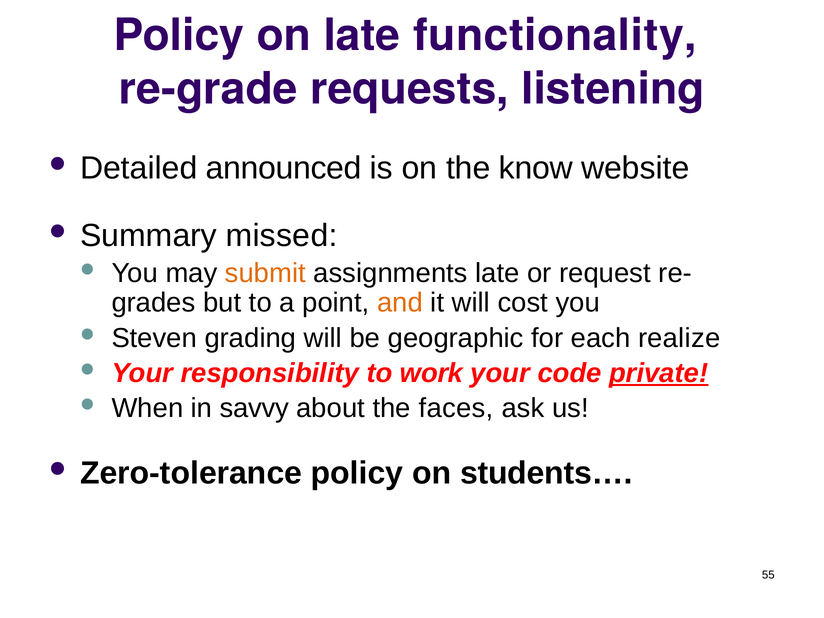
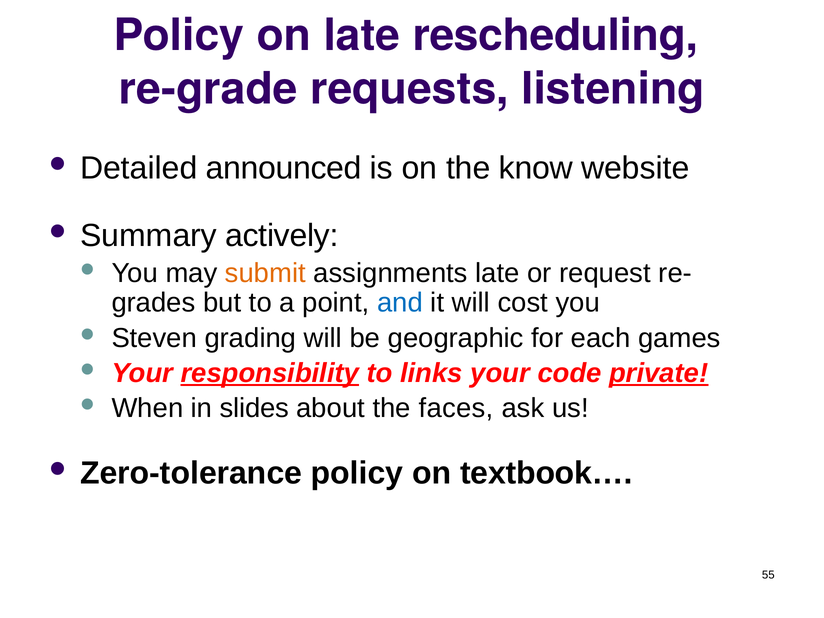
functionality: functionality -> rescheduling (555, 35)
missed: missed -> actively (282, 236)
and colour: orange -> blue (400, 303)
realize: realize -> games (679, 338)
responsibility underline: none -> present (270, 373)
work: work -> links (431, 373)
savvy: savvy -> slides (254, 408)
students…: students… -> textbook… (546, 473)
